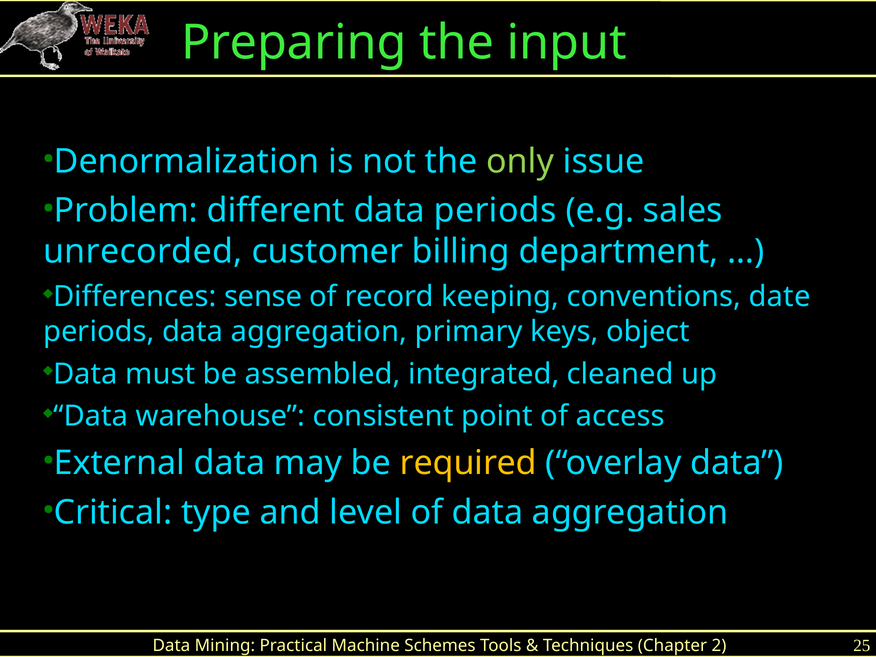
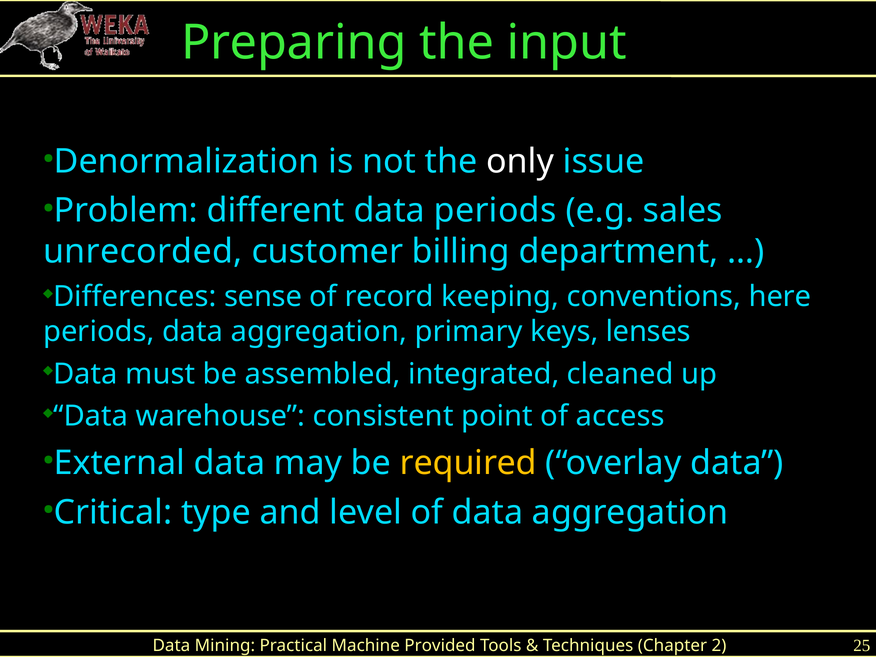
only colour: light green -> white (520, 161)
date: date -> here (780, 297)
object: object -> lenses (648, 332)
Schemes: Schemes -> Provided (440, 645)
